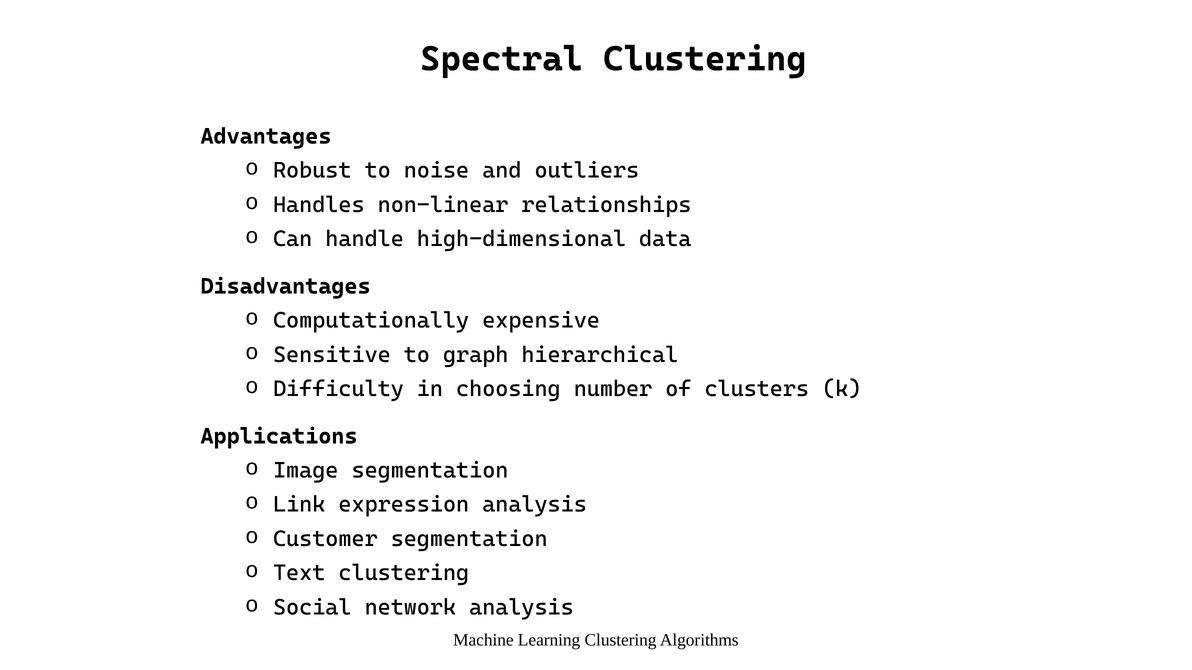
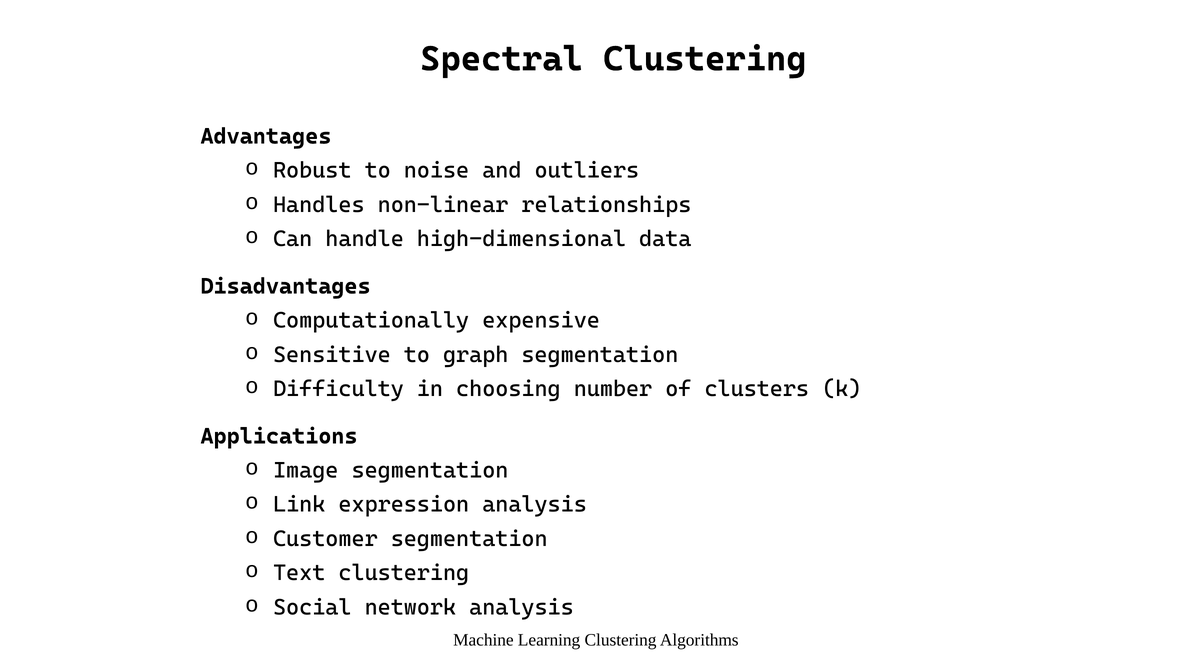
graph hierarchical: hierarchical -> segmentation (600, 355)
